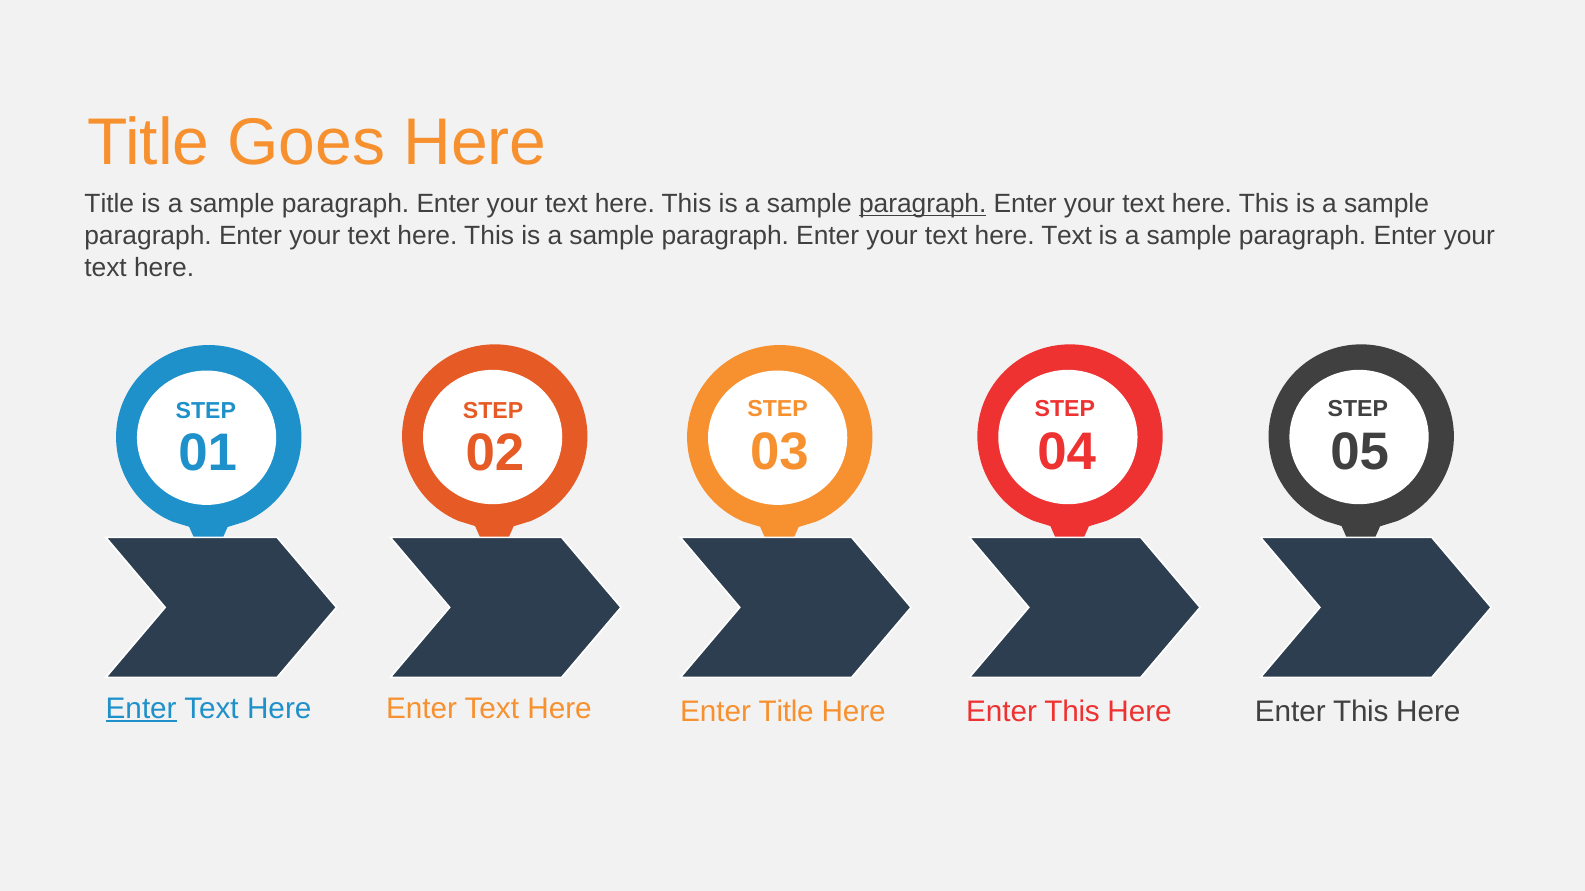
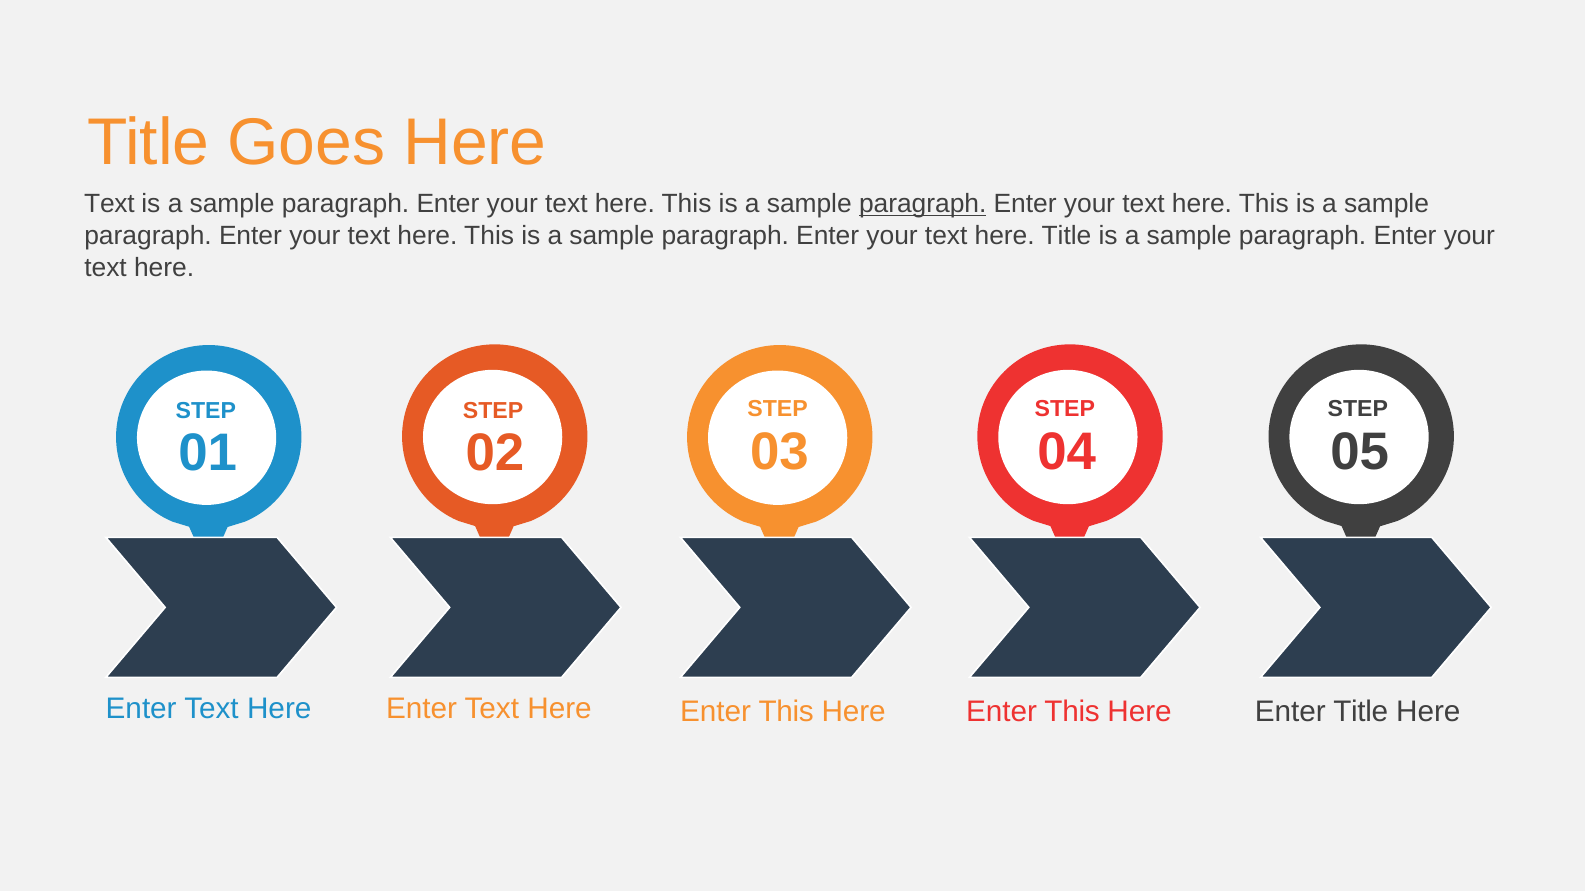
Title: Title -> Text (109, 204)
text here Text: Text -> Title (1066, 236)
Enter underline: present -> none (141, 709)
Text Here Enter Title: Title -> This (786, 712)
This: This -> Title (1361, 712)
